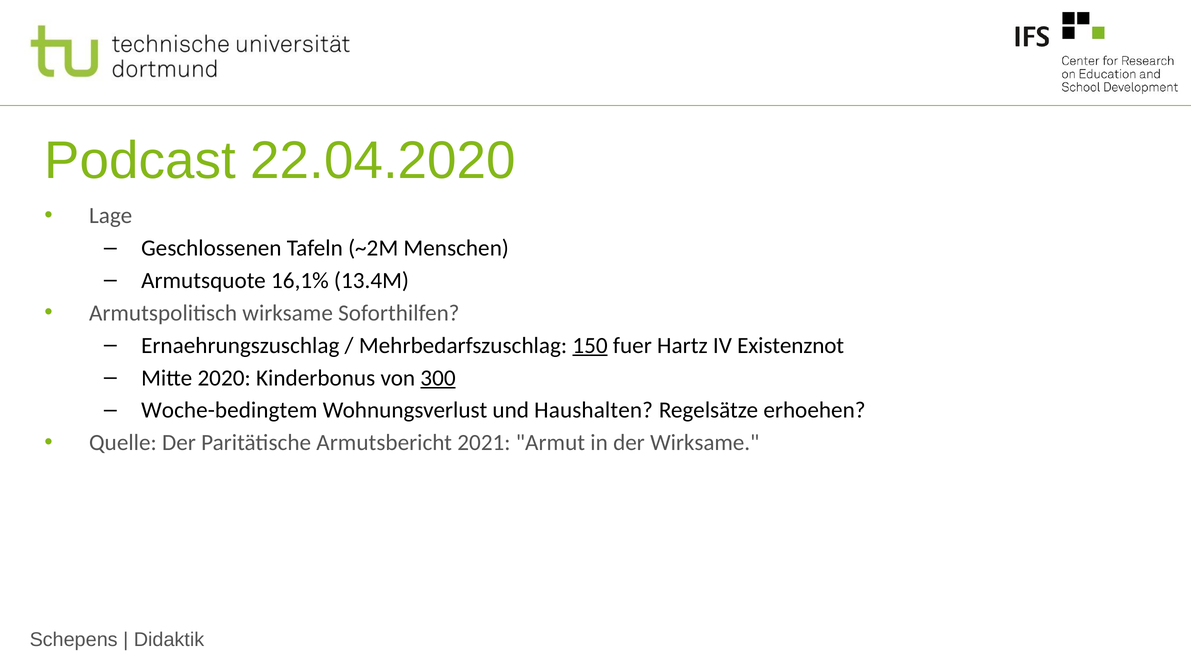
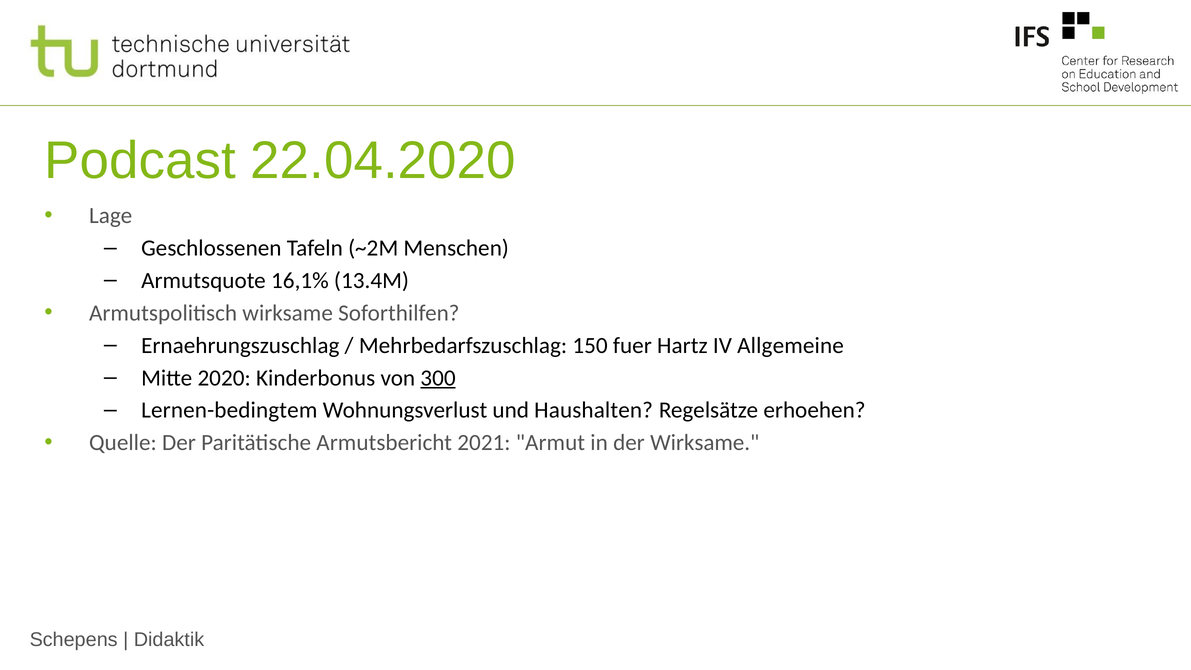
150 underline: present -> none (590, 345)
Existenznot: Existenznot -> Allgemeine (790, 345)
Woche-bedingtem: Woche-bedingtem -> Lernen-bedingtem (229, 410)
